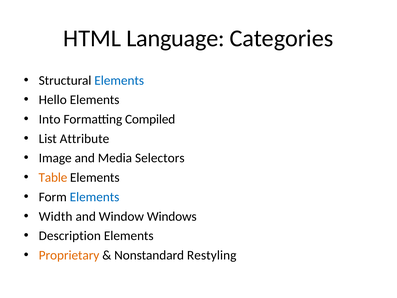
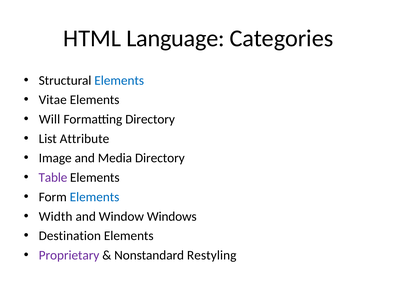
Hello: Hello -> Vitae (53, 100)
Into: Into -> Will (50, 119)
Formatting Compiled: Compiled -> Directory (150, 119)
Media Selectors: Selectors -> Directory (160, 158)
Table colour: orange -> purple (53, 177)
Description: Description -> Destination (70, 236)
Proprietary colour: orange -> purple (69, 255)
